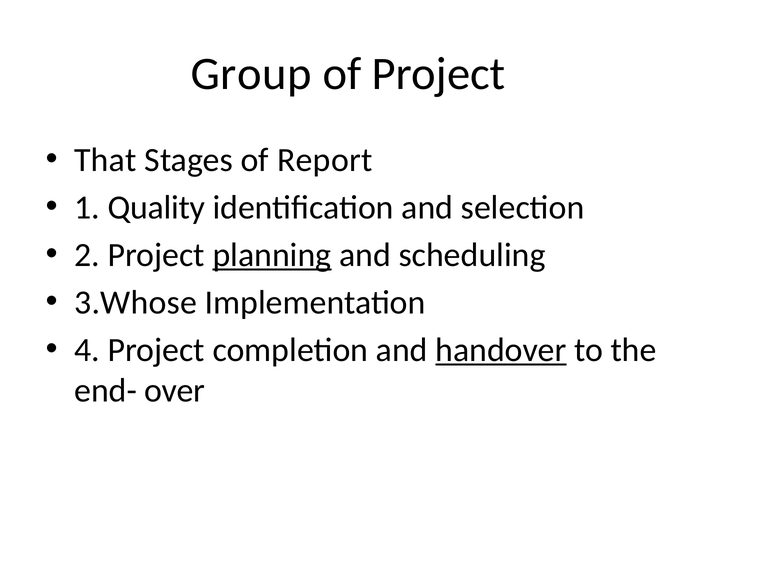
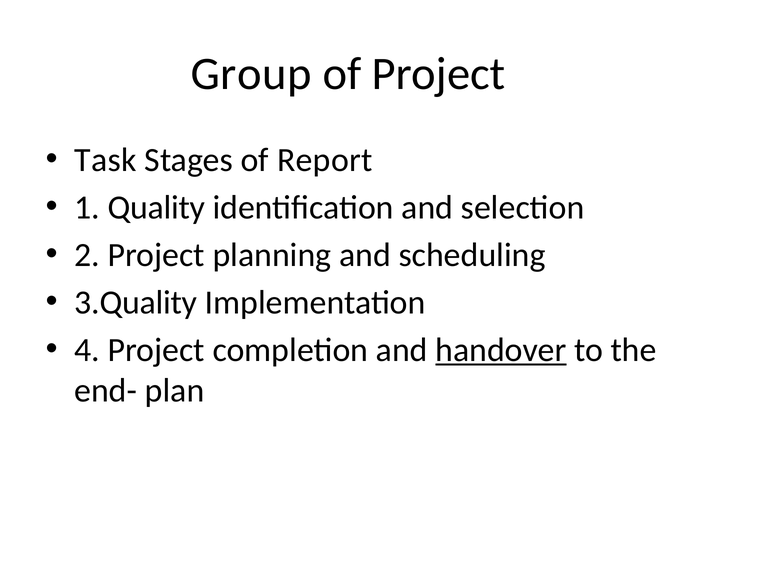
That: That -> Task (105, 160)
planning underline: present -> none (272, 255)
3.Whose: 3.Whose -> 3.Quality (136, 302)
over: over -> plan (175, 390)
